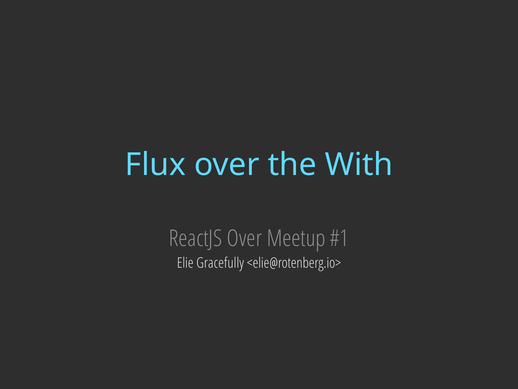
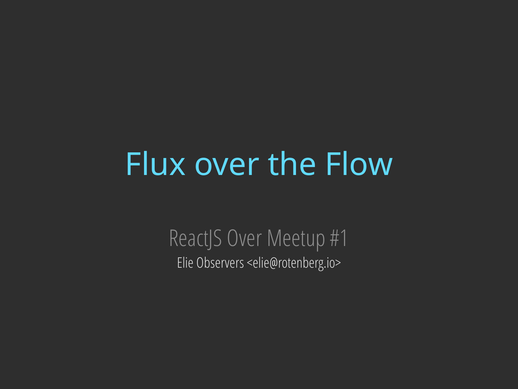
With: With -> Flow (359, 165)
Gracefully: Gracefully -> Observers (220, 263)
